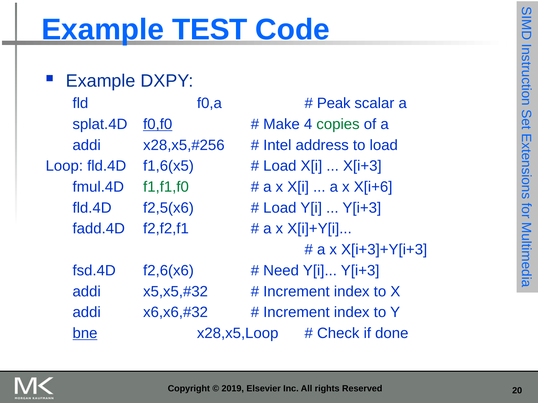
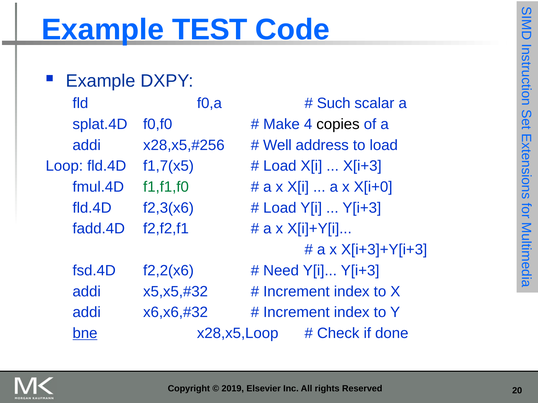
Peak: Peak -> Such (334, 103)
f0,f0 underline: present -> none (158, 124)
copies colour: green -> black (338, 124)
Intel: Intel -> Well (277, 145)
f1,6(x5: f1,6(x5 -> f1,7(x5 (168, 166)
X[i+6: X[i+6 -> X[i+0 (373, 187)
f2,5(x6: f2,5(x6 -> f2,3(x6 (168, 208)
f2,6(x6: f2,6(x6 -> f2,2(x6 (168, 271)
